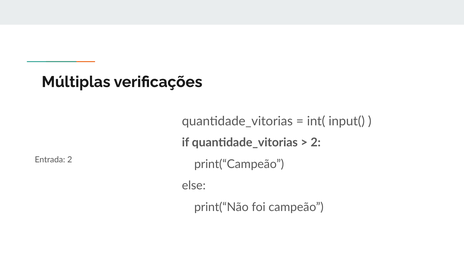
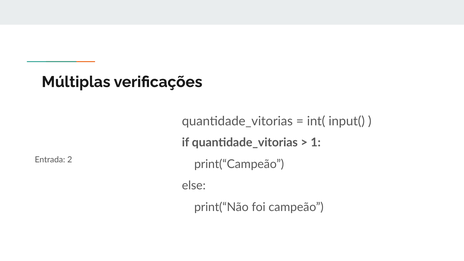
2: 2 -> 1 (316, 143)
